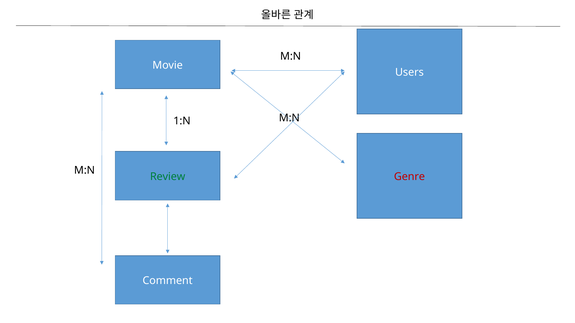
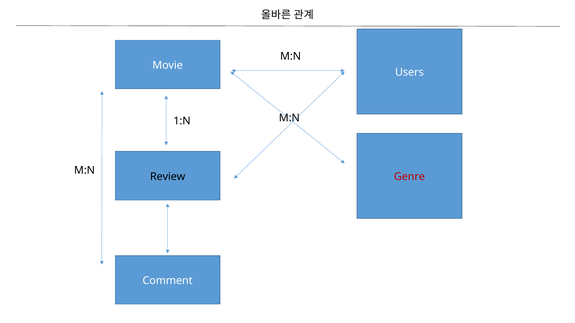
Review colour: green -> black (168, 177)
